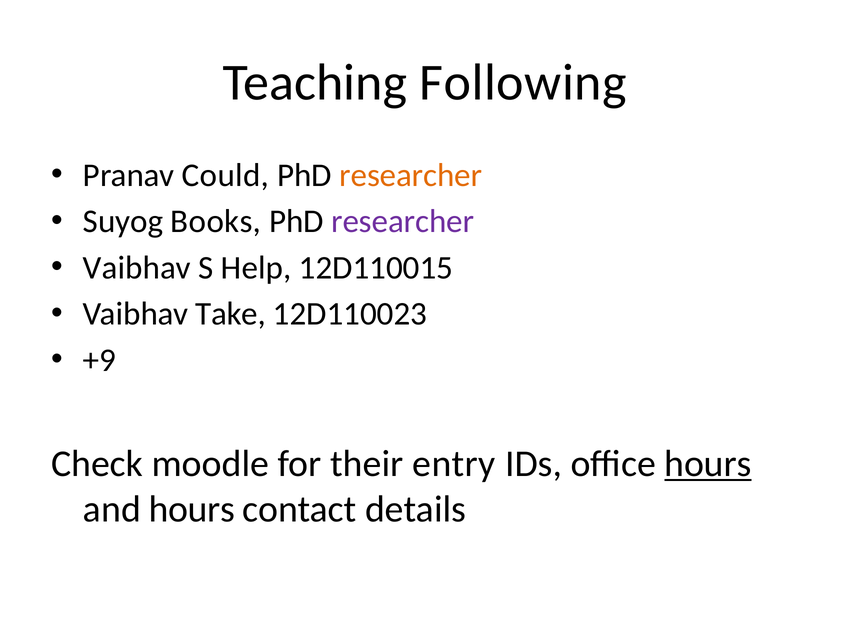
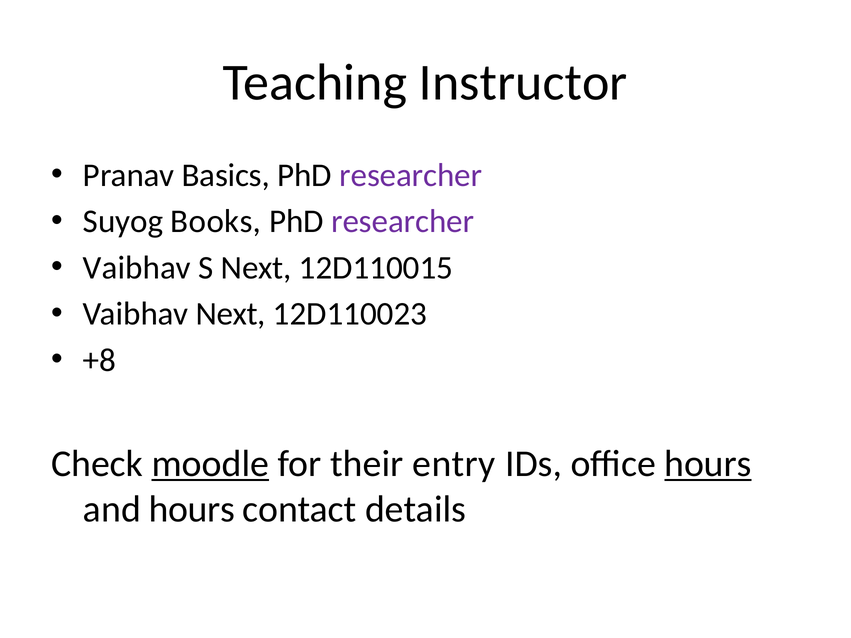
Following: Following -> Instructor (523, 82)
Could: Could -> Basics (226, 175)
researcher colour: orange -> purple (411, 175)
S Help: Help -> Next (256, 268)
Vaibhav Take: Take -> Next (231, 314)
+9: +9 -> +8 (100, 360)
moodle underline: none -> present (210, 464)
